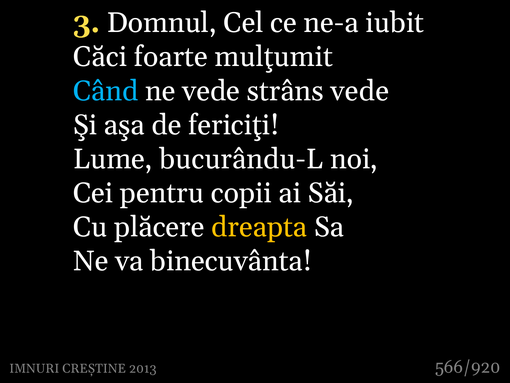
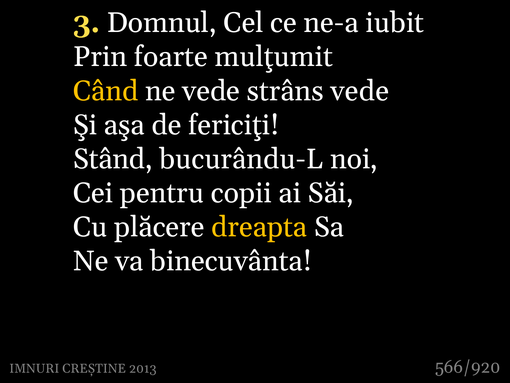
Căci: Căci -> Prin (100, 57)
Când colour: light blue -> yellow (106, 91)
Lume: Lume -> Stând (113, 159)
